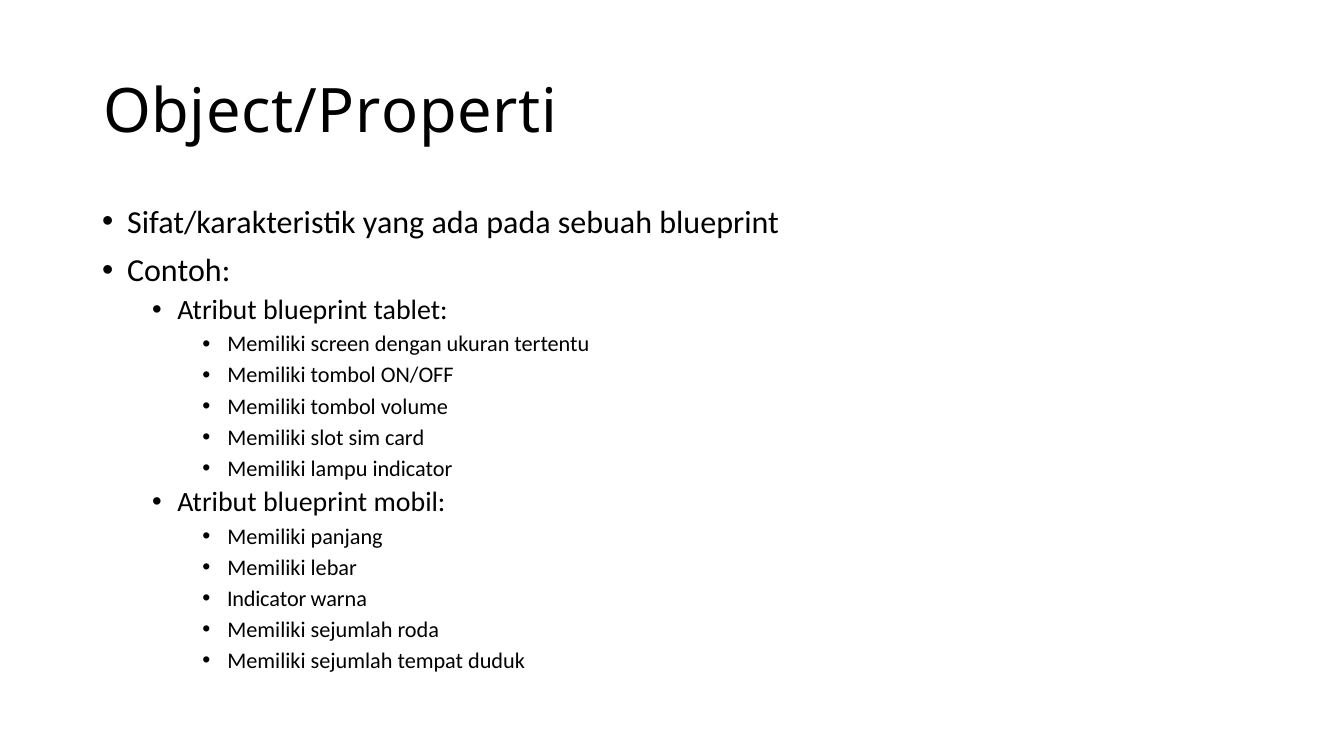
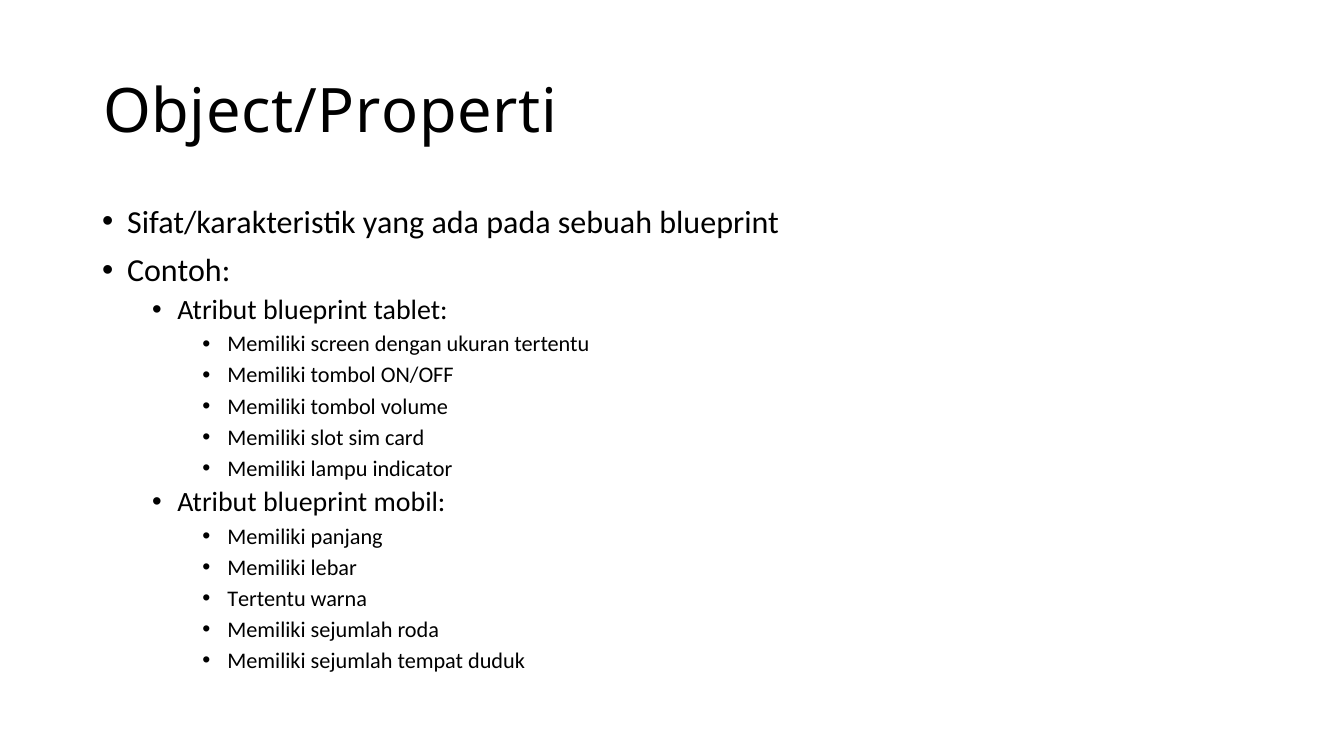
Indicator: Indicator -> Tertentu (267, 599)
